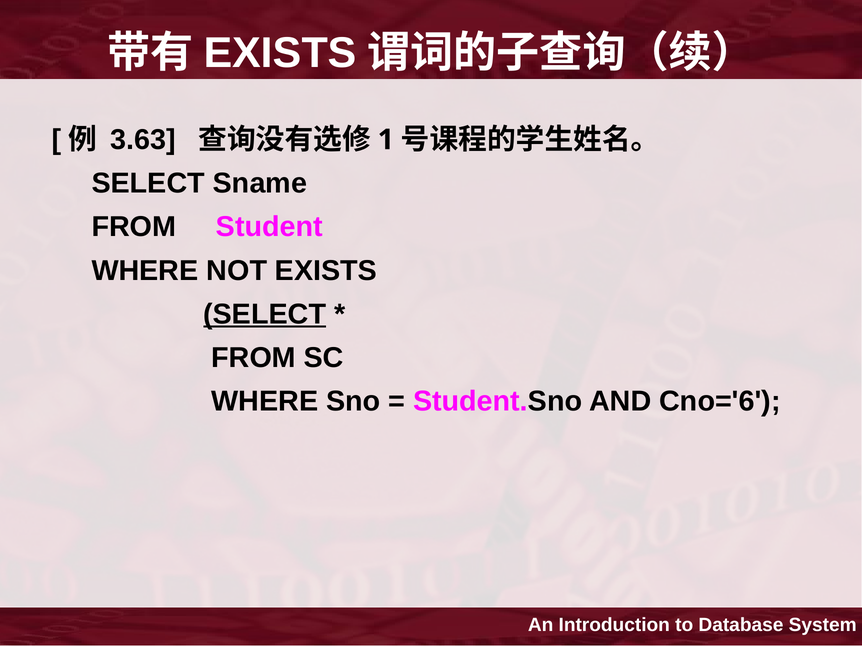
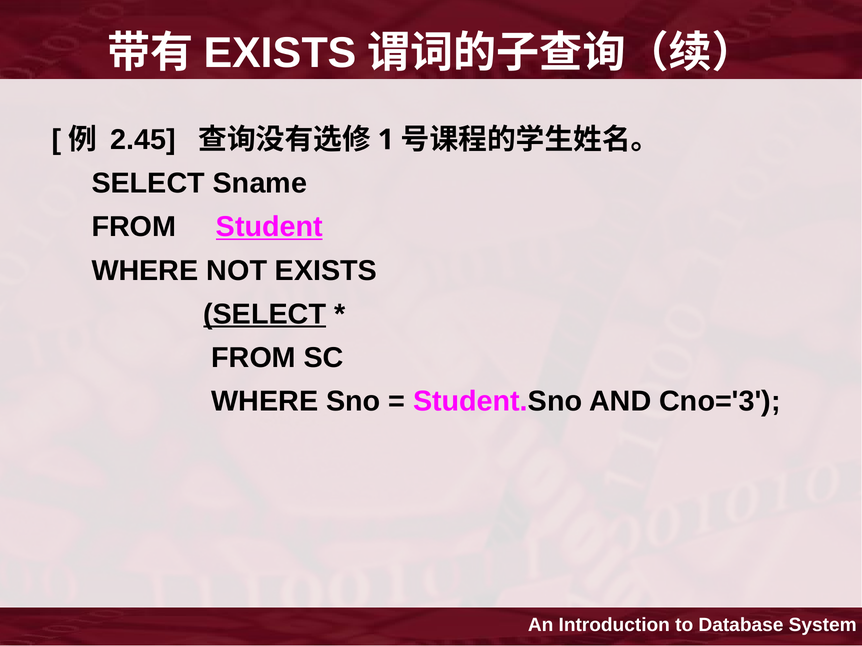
3.63: 3.63 -> 2.45 (143, 140)
Student underline: none -> present (269, 227)
Cno='6: Cno='6 -> Cno='3 (720, 402)
